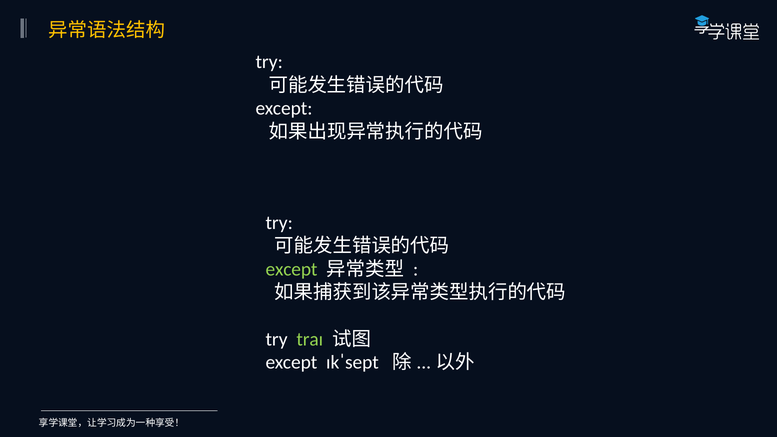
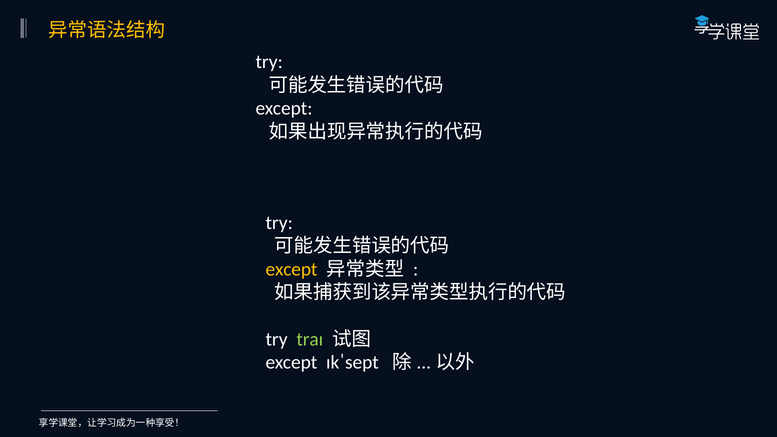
except colour: light green -> yellow (291, 269)
